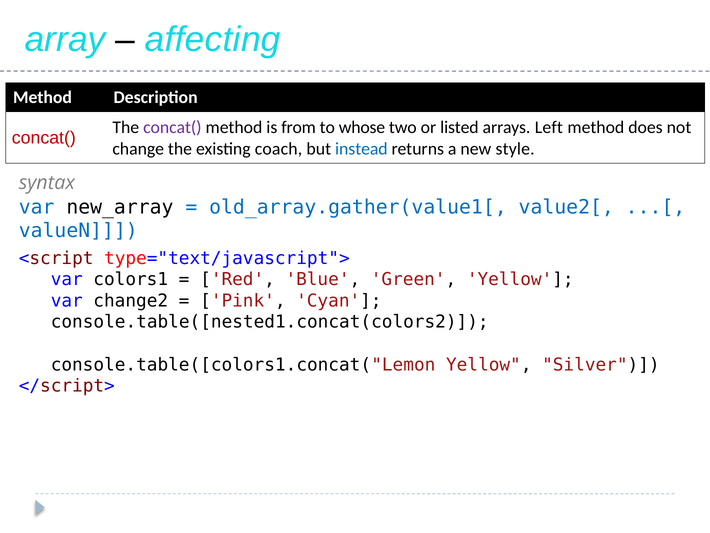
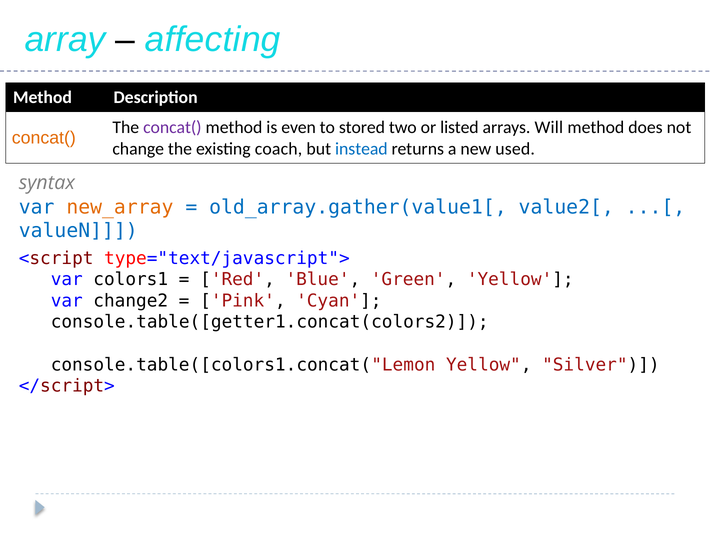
from: from -> even (299, 127)
whose: whose -> stored (362, 127)
Left: Left -> Will (549, 127)
concat( colour: red -> orange (44, 138)
style: style -> used (515, 149)
new_array colour: black -> orange (120, 207)
console.table([nested1.concat(colors2: console.table([nested1.concat(colors2 -> console.table([getter1.concat(colors2 (270, 322)
